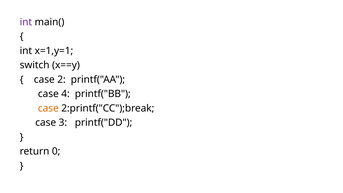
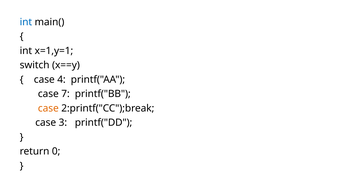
int colour: purple -> blue (26, 22)
2: 2 -> 4 (61, 80)
4: 4 -> 7 (65, 94)
